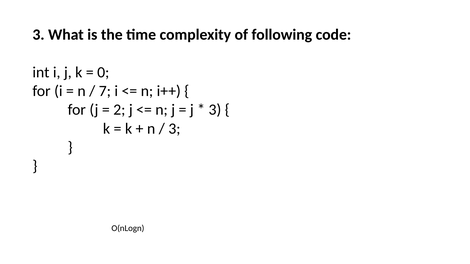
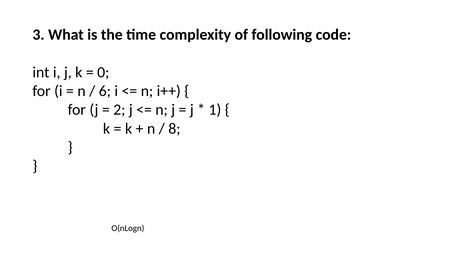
7: 7 -> 6 (105, 91)
3: 3 -> 1 (215, 110)
3: 3 -> 8 (174, 129)
